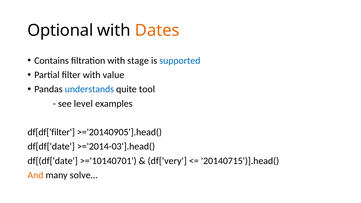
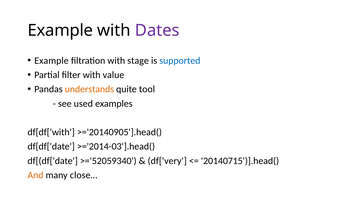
Optional: Optional -> Example (60, 30)
Dates colour: orange -> purple (157, 30)
Contains: Contains -> Example (51, 61)
understands colour: blue -> orange (89, 89)
level: level -> used (83, 104)
df[df['filter: df[df['filter -> df[df['with (51, 132)
>='10140701: >='10140701 -> >='52059340 (108, 161)
solve…: solve… -> close… (84, 175)
